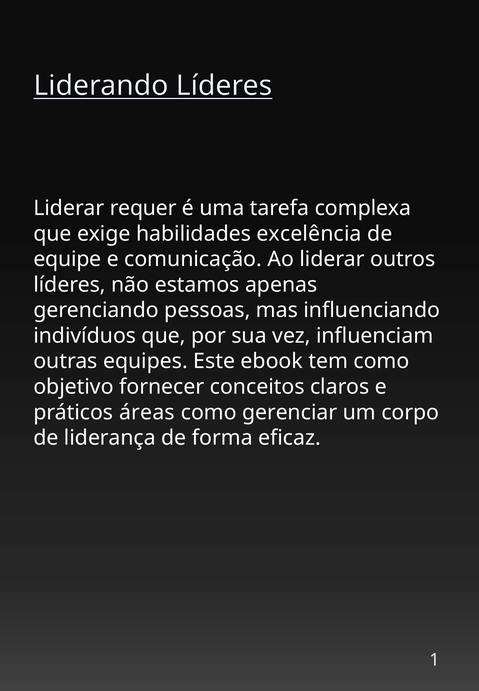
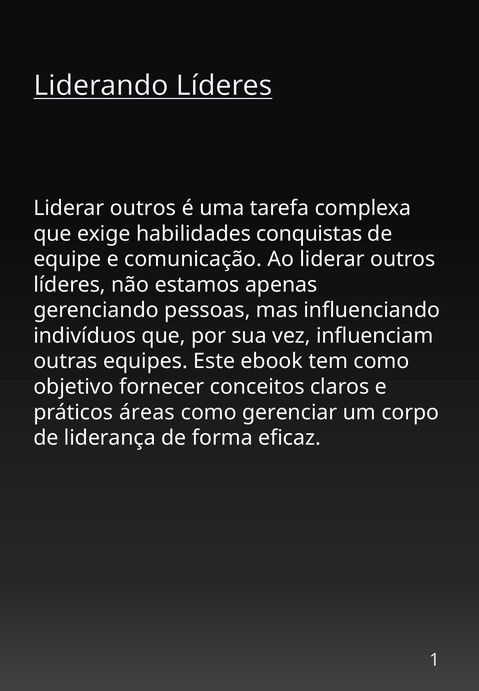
requer: requer -> outros (143, 208)
excelência: excelência -> conquistas (309, 234)
